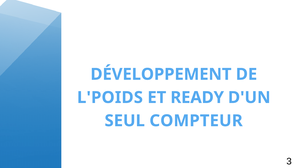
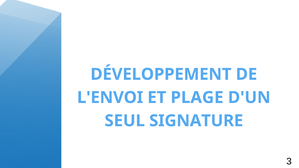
L'POIDS: L'POIDS -> L'ENVOI (110, 98)
READY: READY -> PLAGE (197, 98)
COMPTEUR: COMPTEUR -> SIGNATURE (196, 121)
